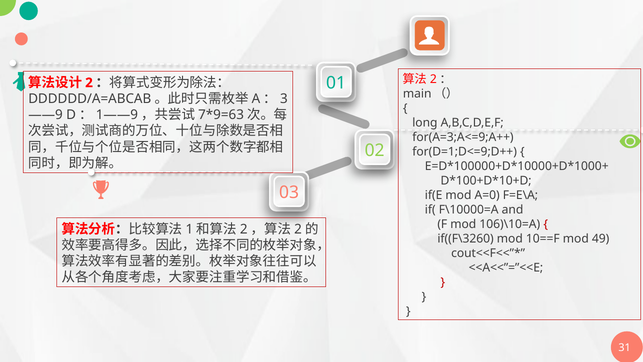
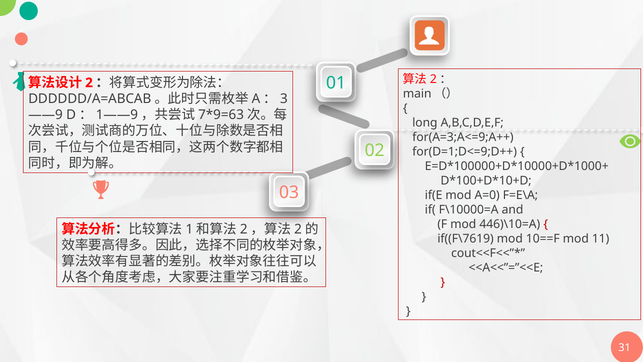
106)\10=A: 106)\10=A -> 446)\10=A (510, 224)
if((F\3260: if((F\3260 -> if((F\7619 (466, 239)
49: 49 -> 11 (601, 239)
